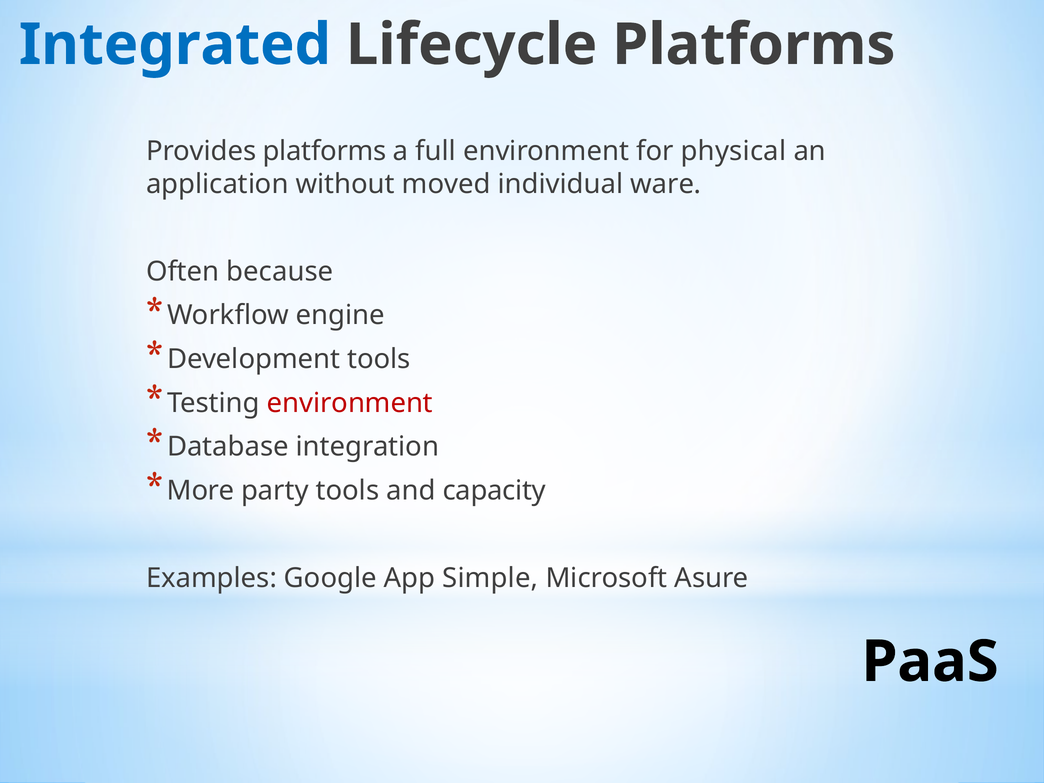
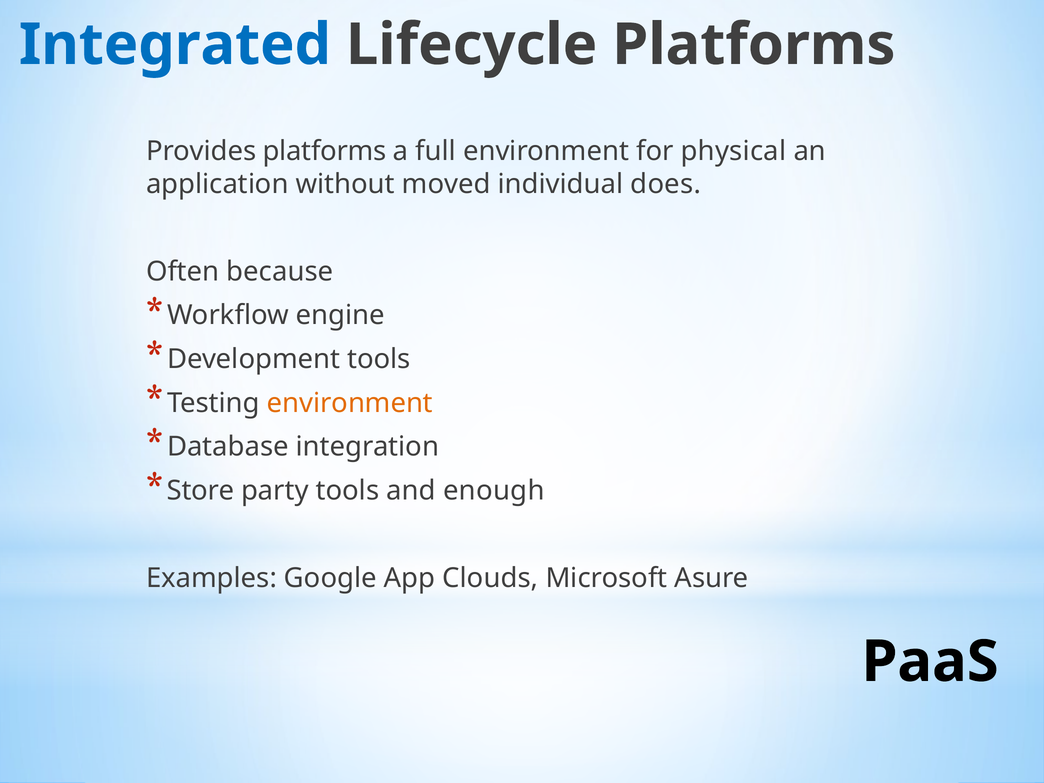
ware: ware -> does (666, 184)
environment colour: red -> orange (350, 403)
More: More -> Store (201, 490)
capacity: capacity -> enough (494, 490)
Simple: Simple -> Clouds (490, 578)
